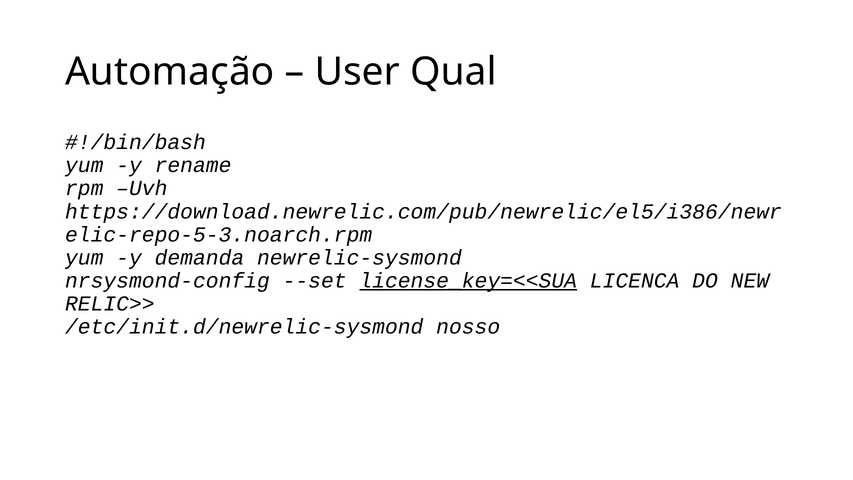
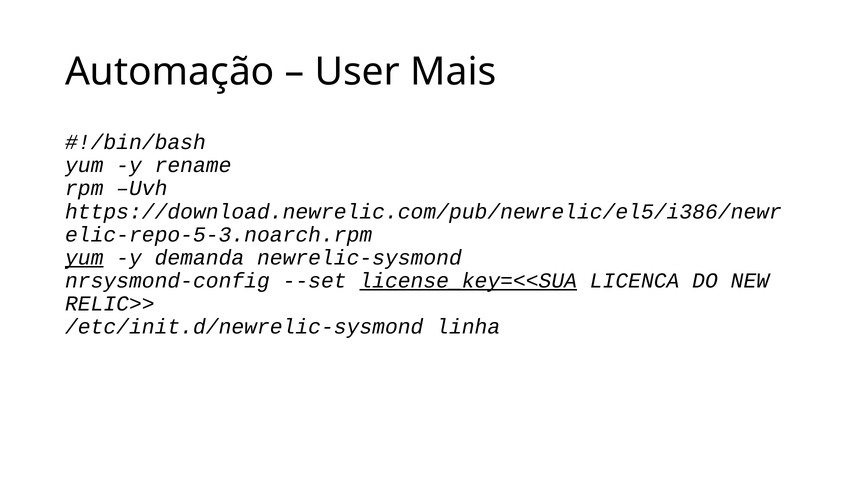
Qual: Qual -> Mais (453, 72)
yum underline: none -> present (84, 257)
nosso: nosso -> linha (468, 326)
